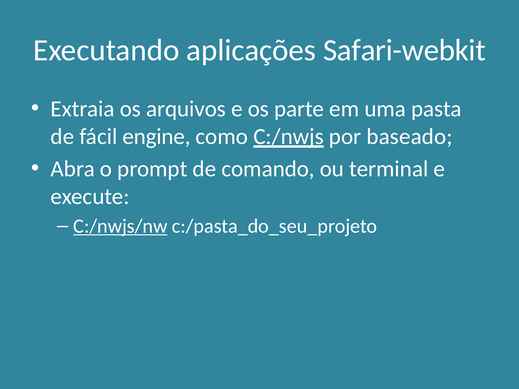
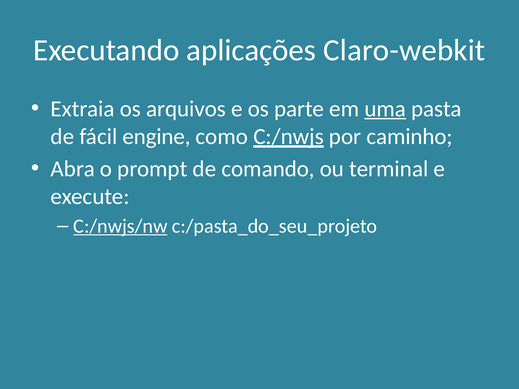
Safari-webkit: Safari-webkit -> Claro-webkit (404, 50)
uma underline: none -> present (385, 109)
baseado: baseado -> caminho (410, 137)
